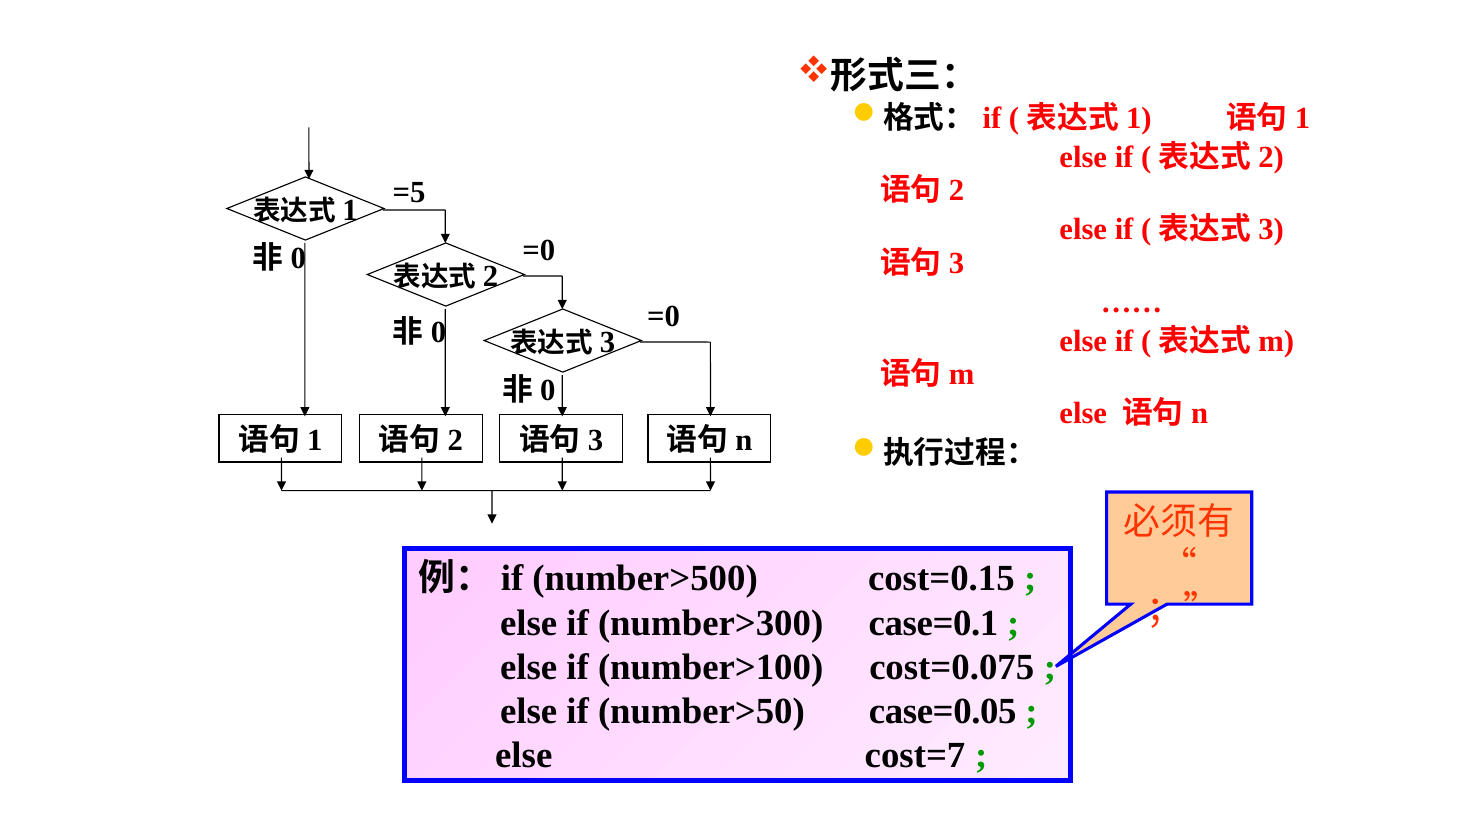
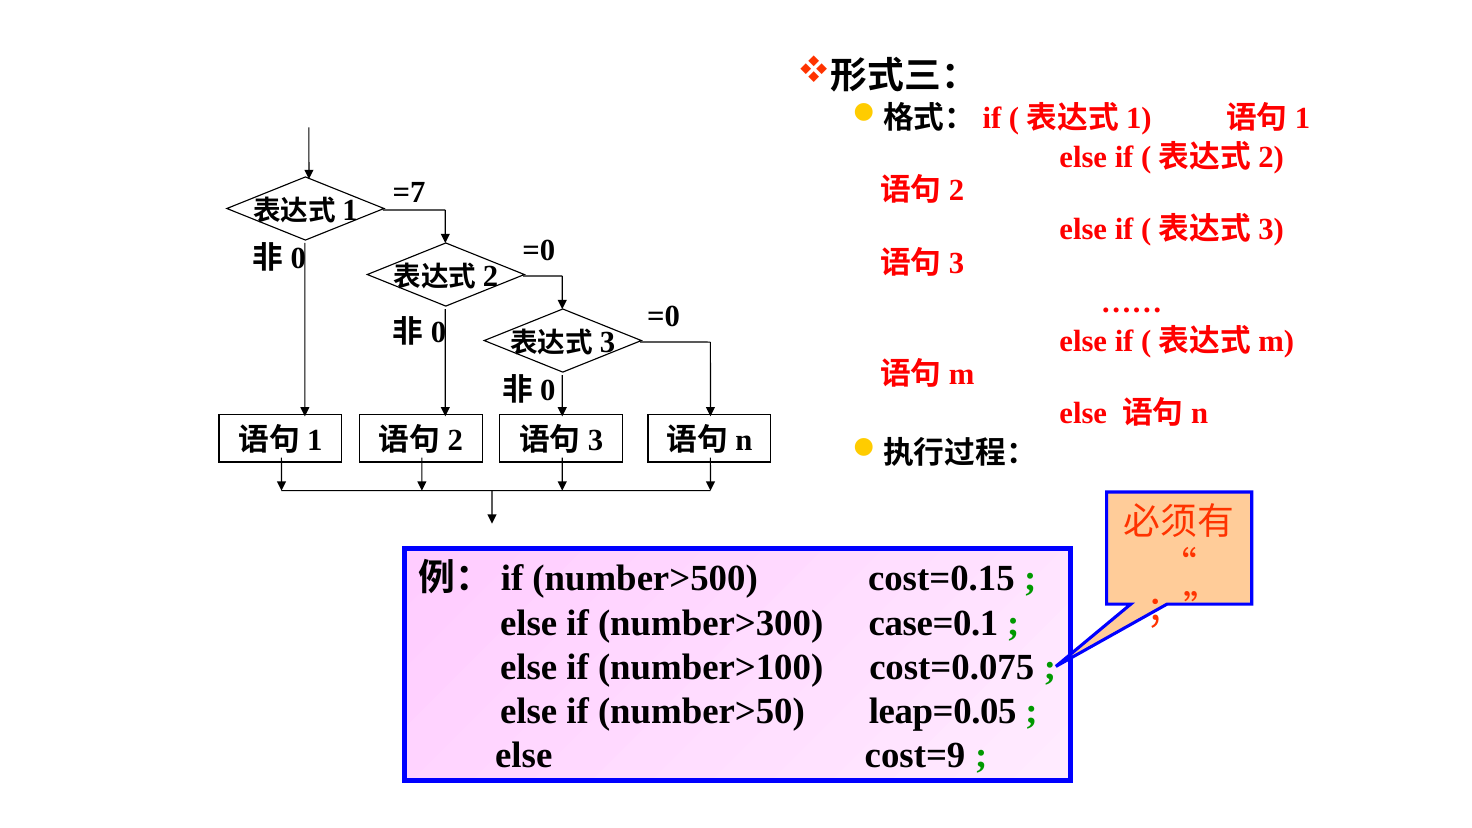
=5: =5 -> =7 (409, 192)
case=0.05: case=0.05 -> leap=0.05 (943, 711)
cost=7: cost=7 -> cost=9 (915, 755)
